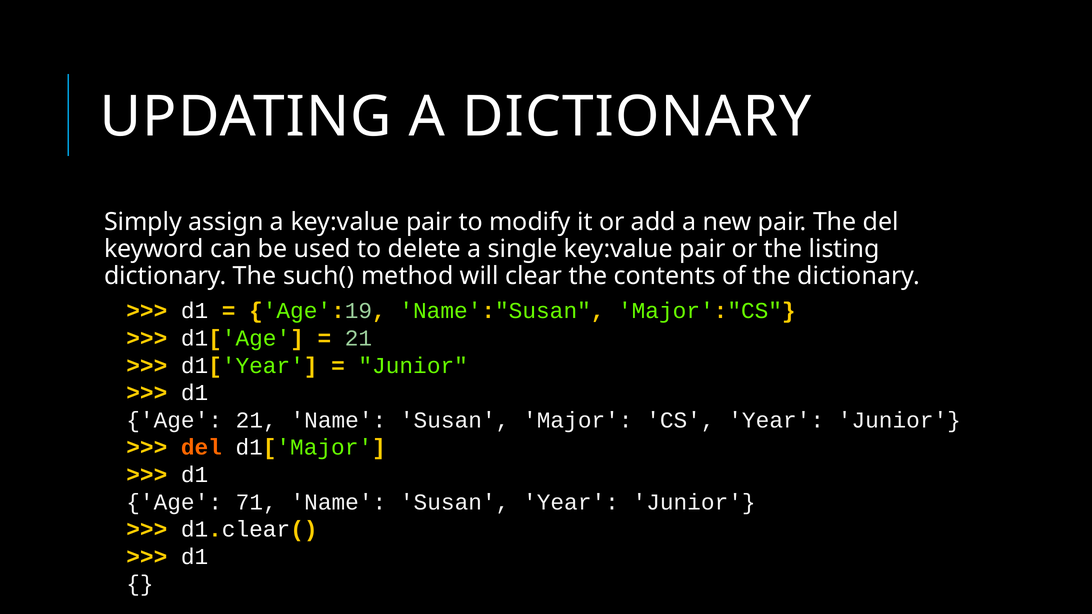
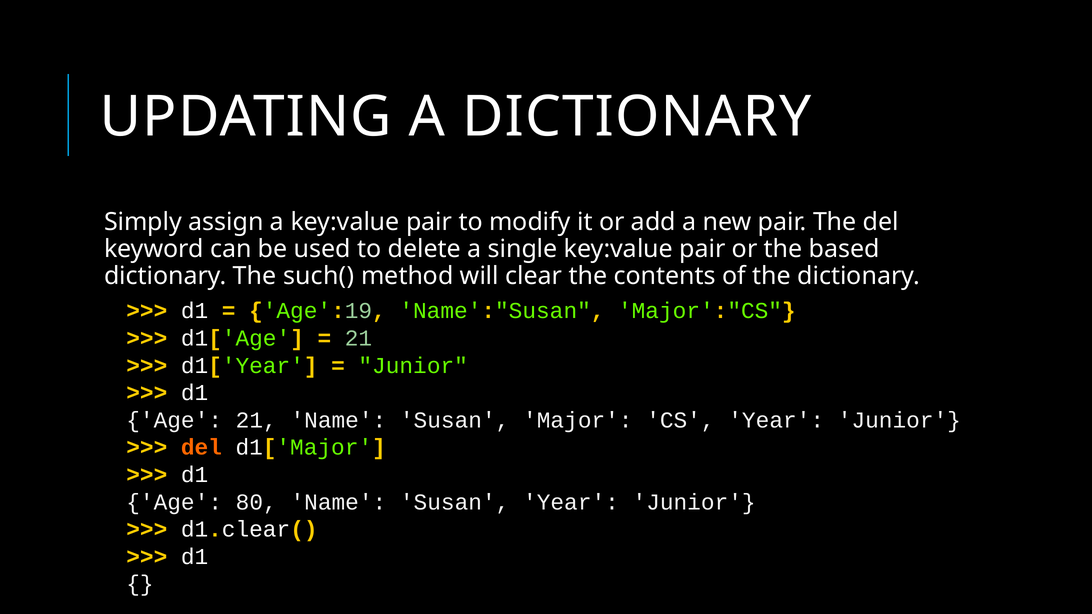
listing: listing -> based (844, 249)
71: 71 -> 80 (256, 502)
